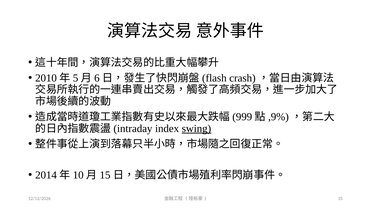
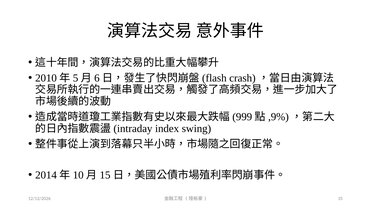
swing underline: present -> none (196, 129)
